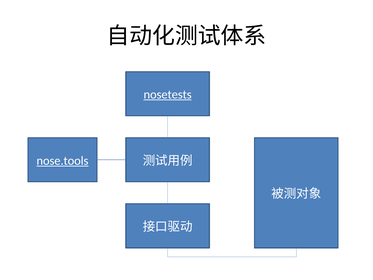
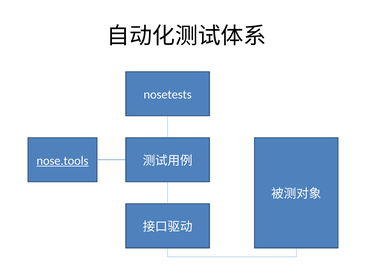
nosetests underline: present -> none (168, 95)
